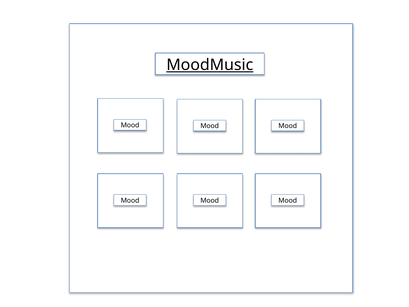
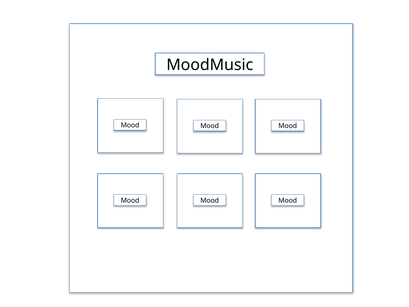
MoodMusic underline: present -> none (210, 65)
